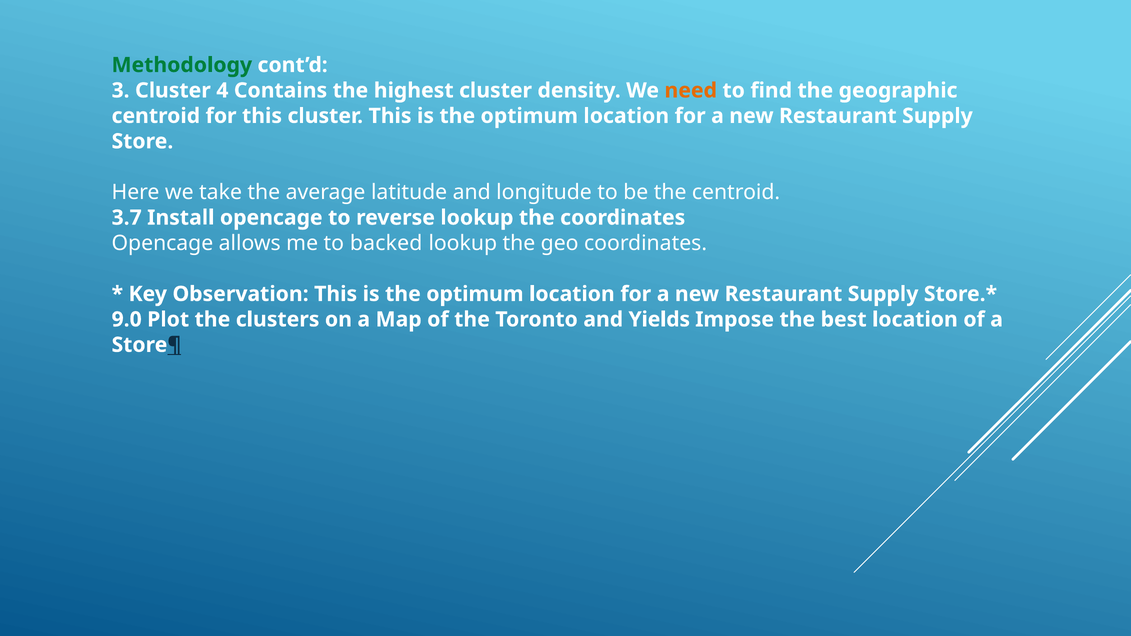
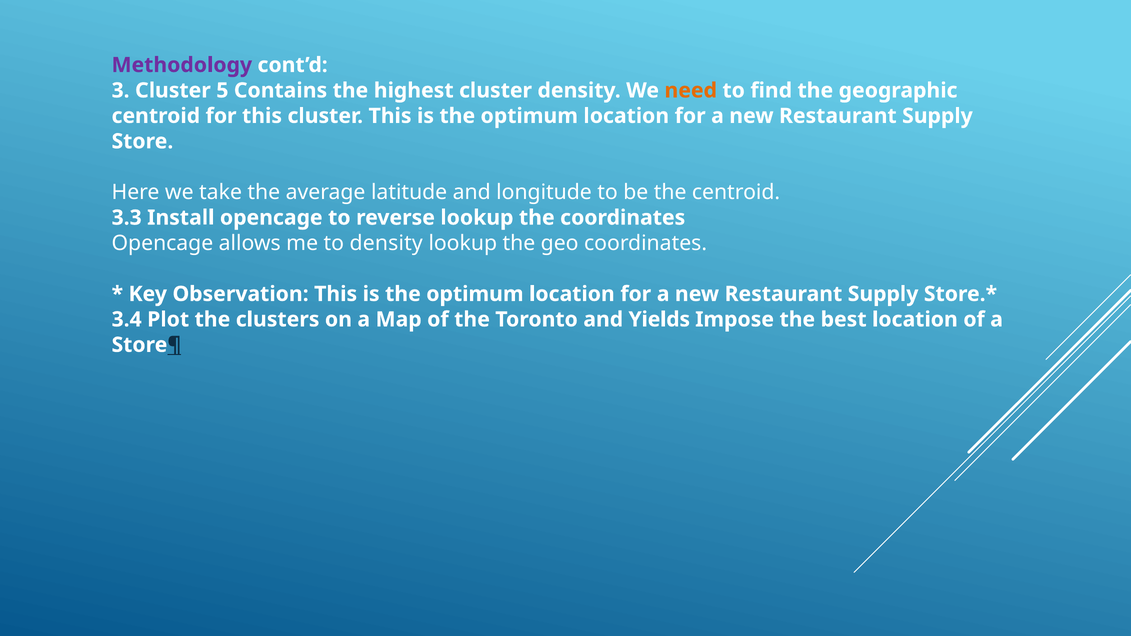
Methodology colour: green -> purple (182, 65)
4: 4 -> 5 (222, 91)
3.7: 3.7 -> 3.3 (127, 218)
to backed: backed -> density (386, 243)
9.0: 9.0 -> 3.4 (127, 320)
